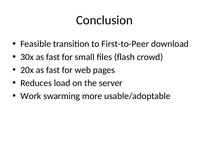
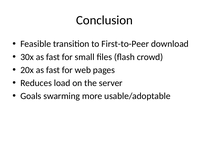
Work: Work -> Goals (31, 96)
